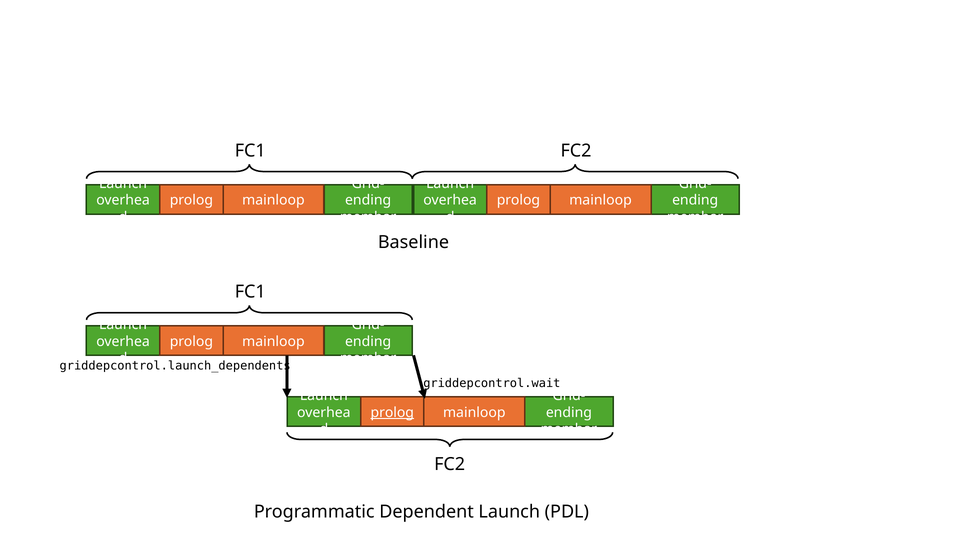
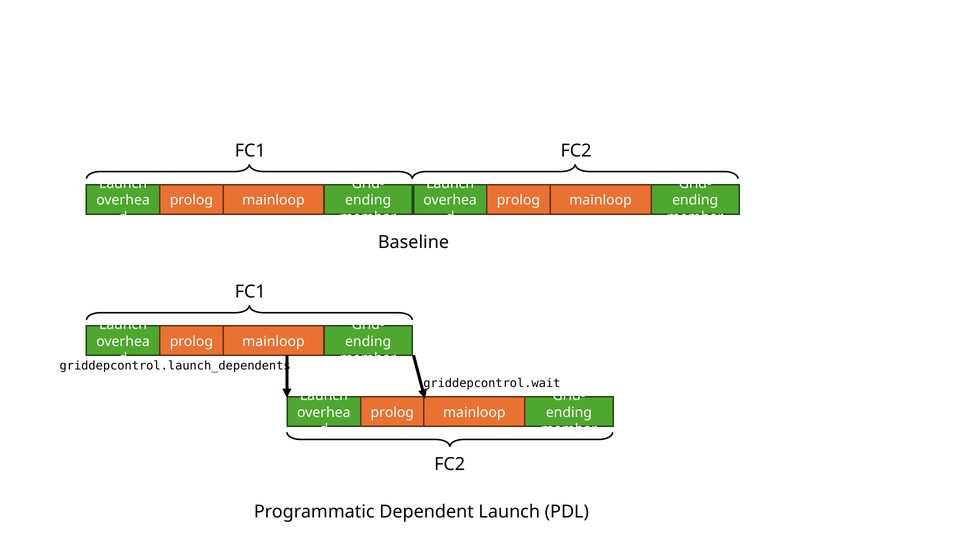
prolog underline: present -> none (392, 413)
